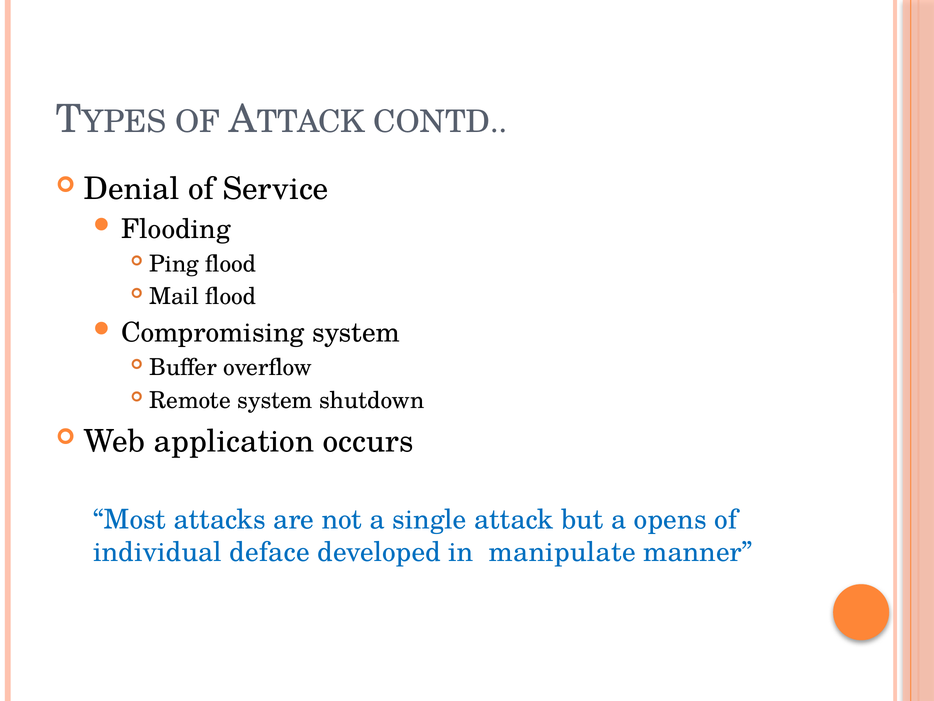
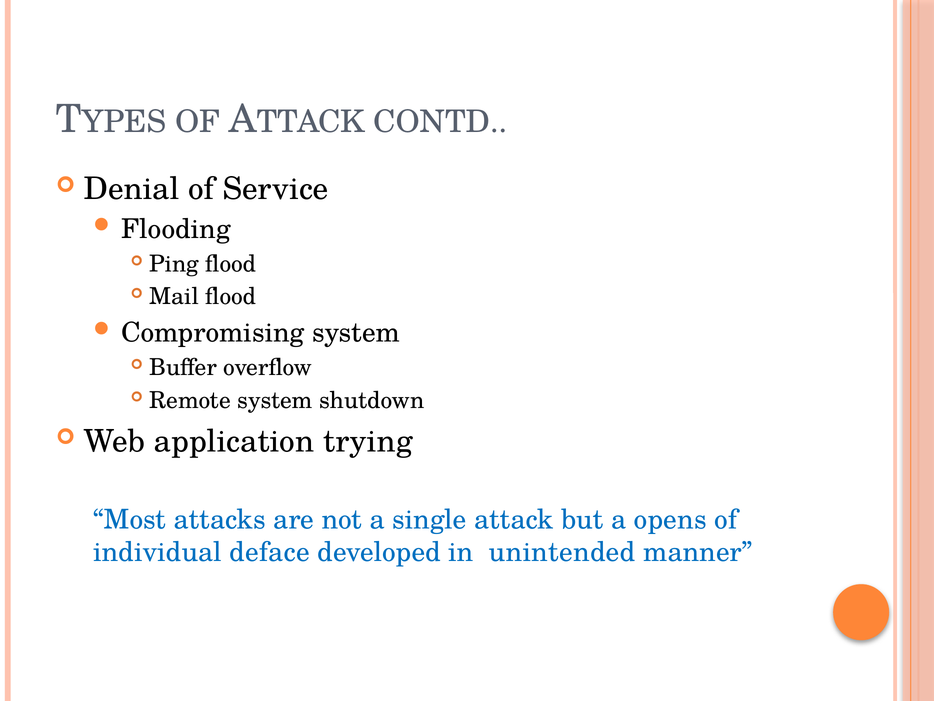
occurs: occurs -> trying (368, 441)
manipulate: manipulate -> unintended (562, 552)
